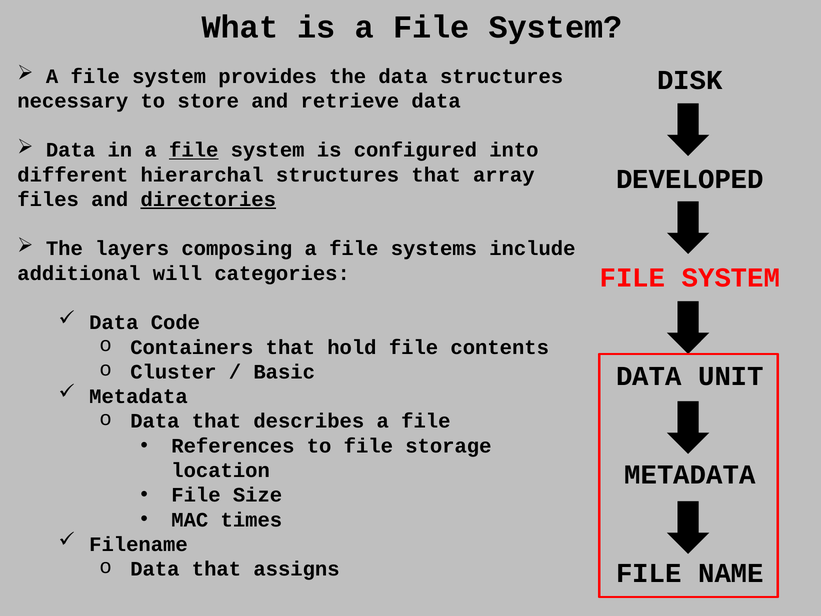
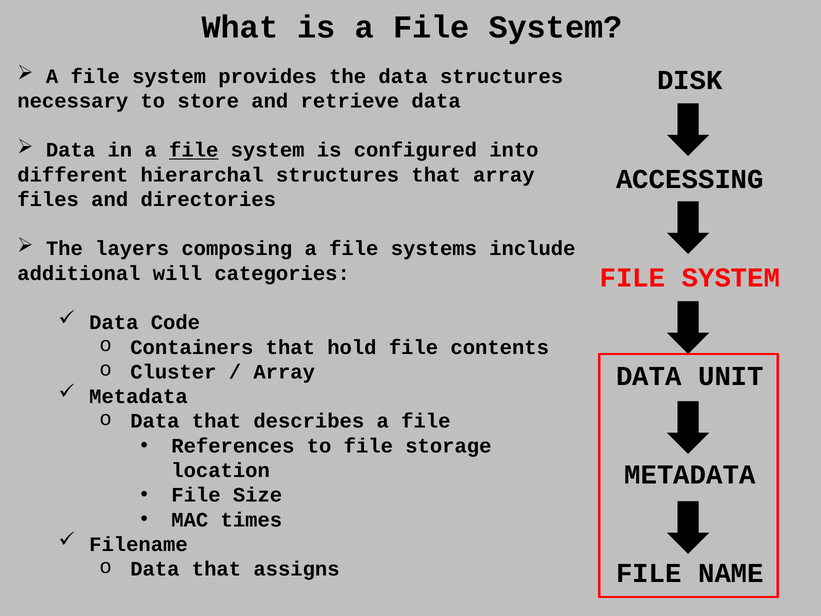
DEVELOPED: DEVELOPED -> ACCESSING (690, 179)
directories underline: present -> none (208, 199)
Basic: Basic -> Array (284, 372)
